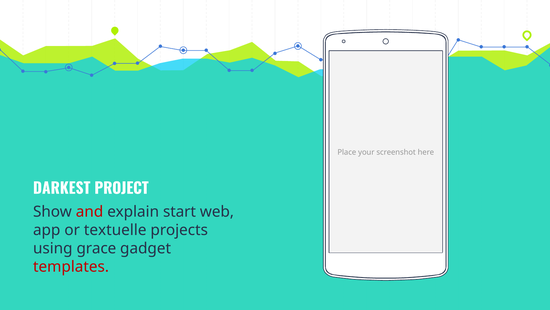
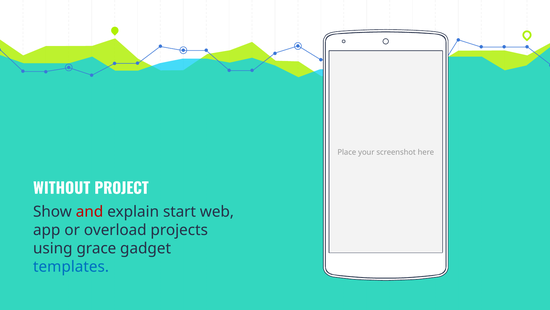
DARKEST: DARKEST -> WITHOUT (62, 188)
textuelle: textuelle -> overload (115, 230)
templates colour: red -> blue (71, 266)
